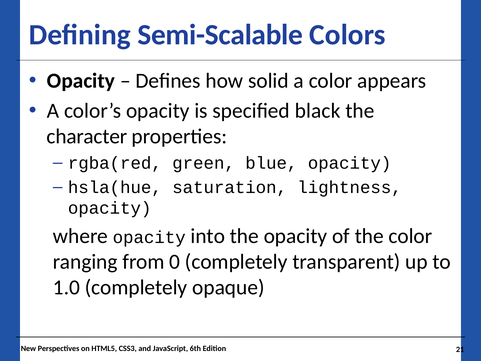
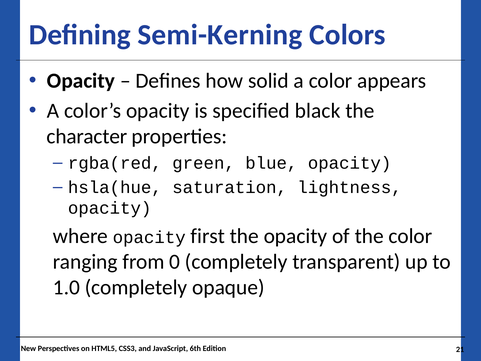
Semi-Scalable: Semi-Scalable -> Semi-Kerning (220, 35)
into: into -> first (208, 236)
